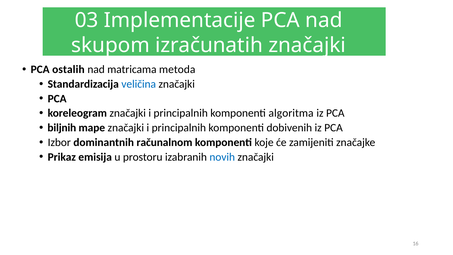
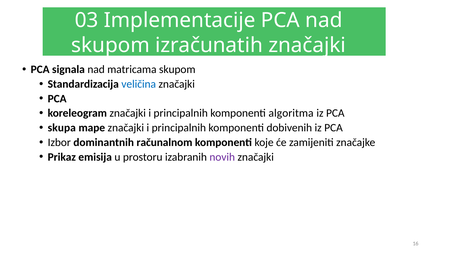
ostalih: ostalih -> signala (68, 69)
matricama metoda: metoda -> skupom (177, 69)
biljnih: biljnih -> skupa (62, 128)
novih colour: blue -> purple (222, 157)
